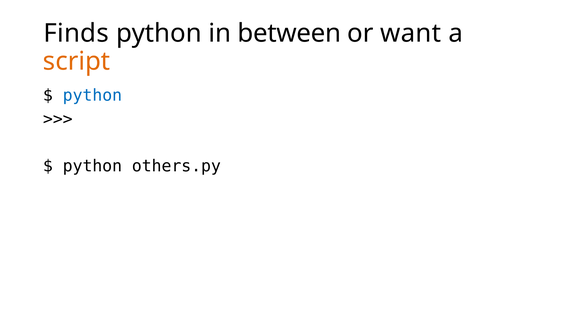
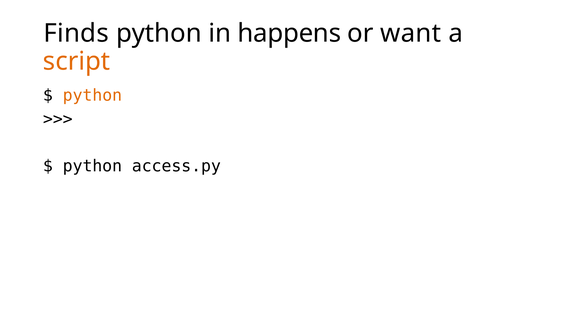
between: between -> happens (289, 33)
python colour: blue -> orange (92, 95)
others.py: others.py -> access.py (176, 166)
